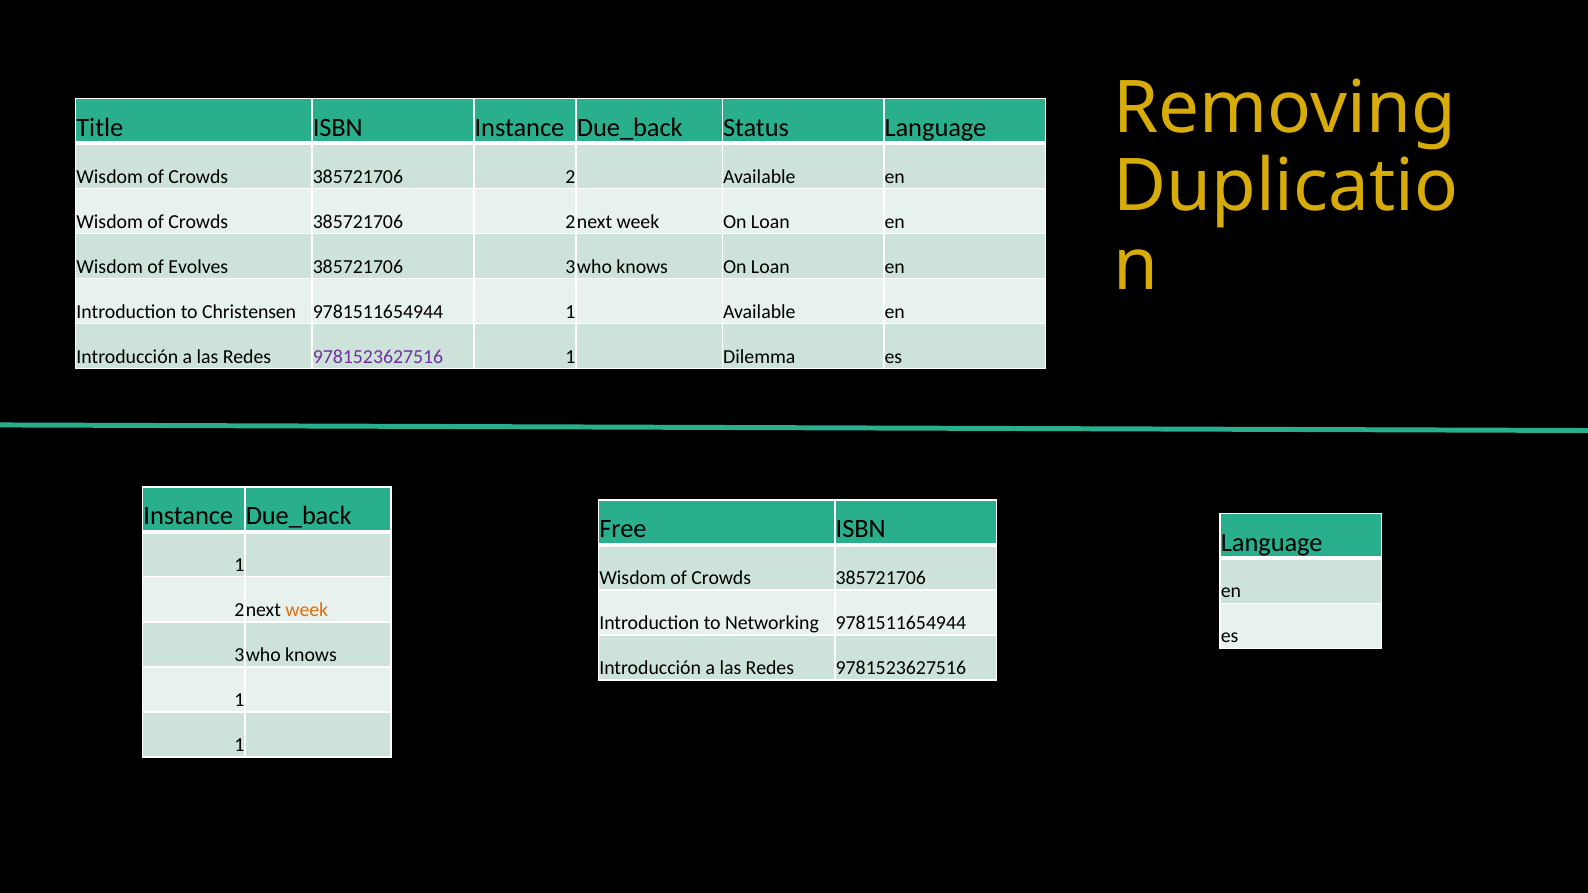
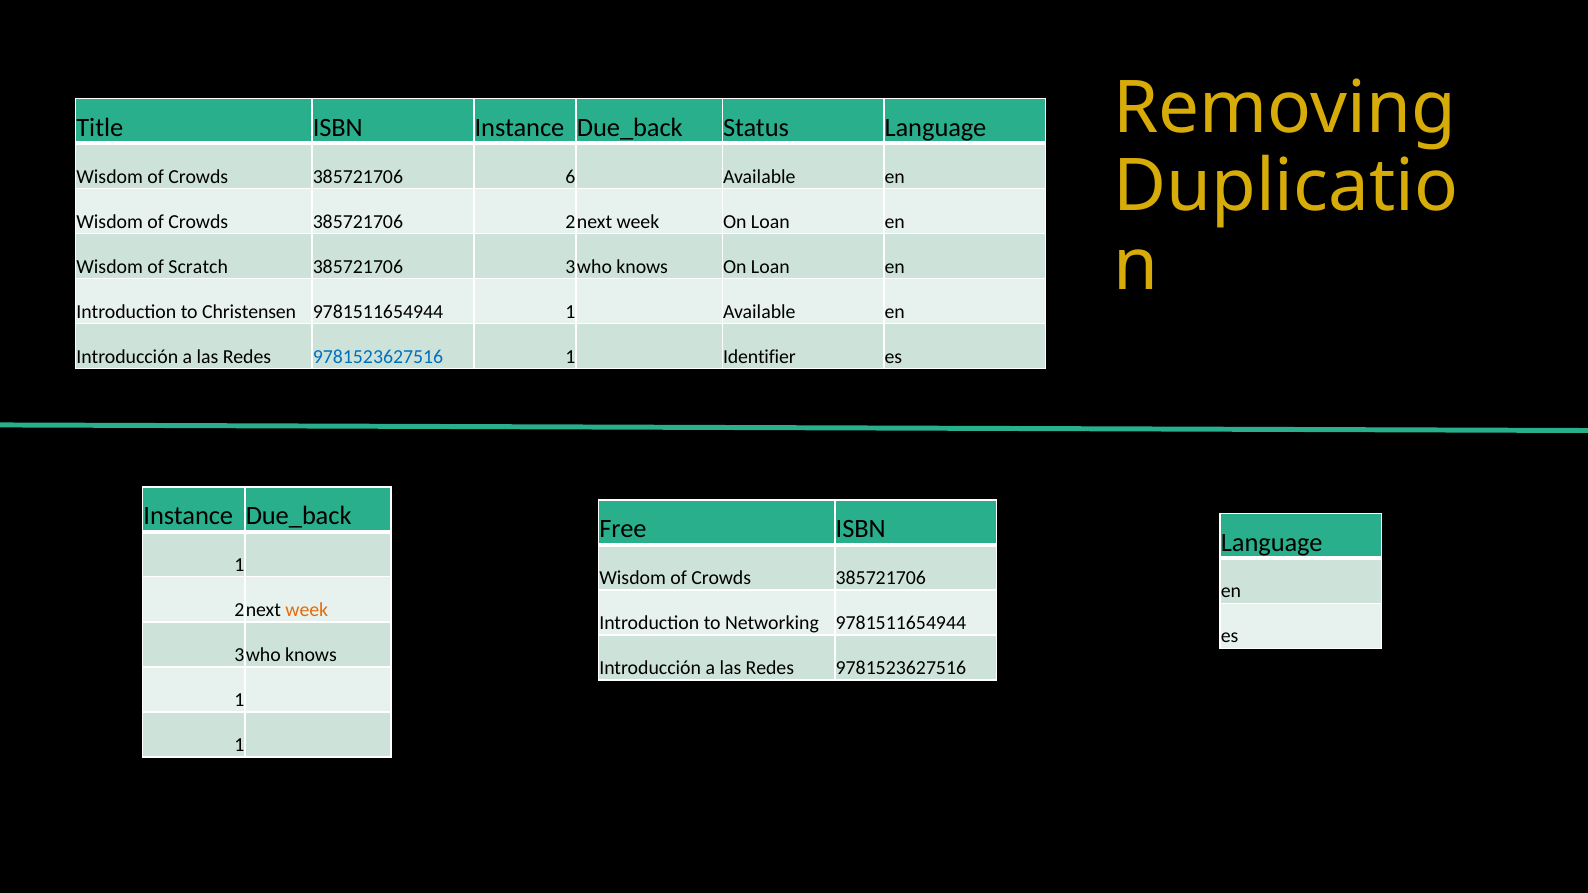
2: 2 -> 6 (571, 177)
Evolves: Evolves -> Scratch (198, 267)
9781523627516 colour: purple -> blue (378, 357)
Dilemma: Dilemma -> Identifier (759, 357)
